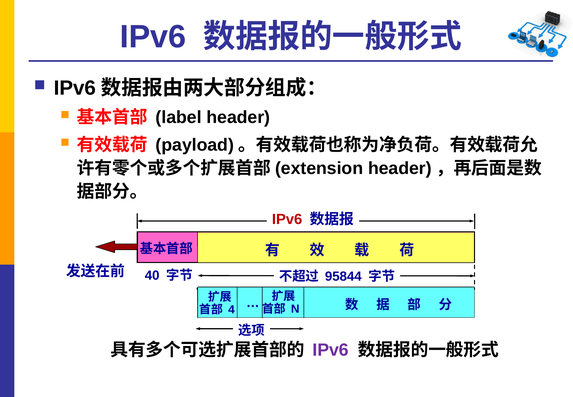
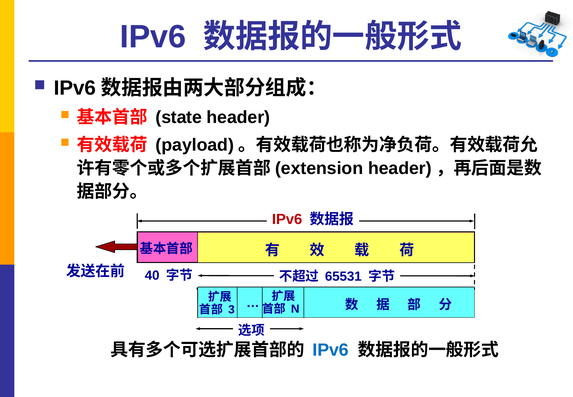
label: label -> state (179, 117)
95844: 95844 -> 65531 (343, 276)
4: 4 -> 3 (231, 309)
IPv6 colour: purple -> blue (331, 350)
